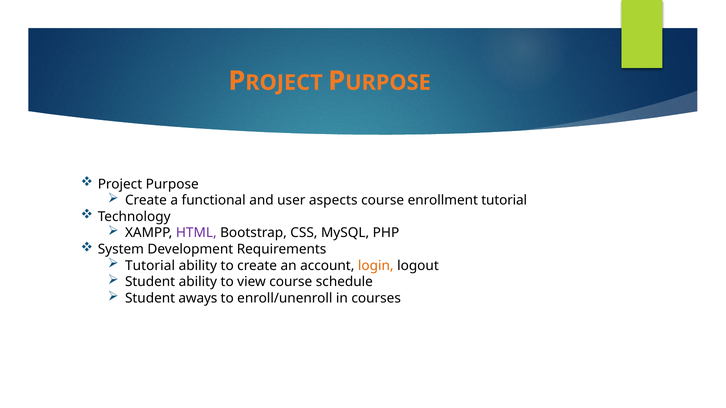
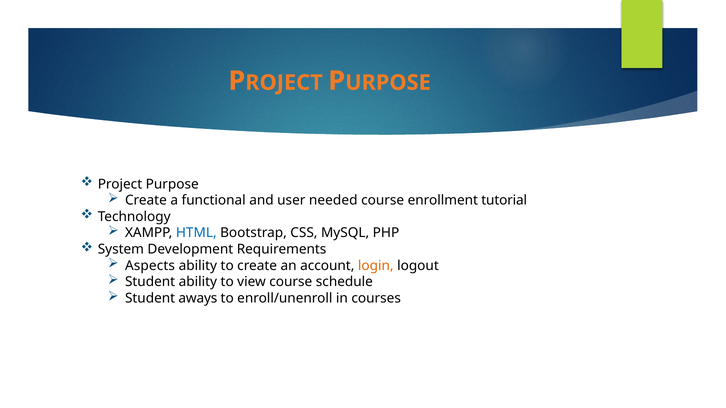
aspects: aspects -> needed (333, 201)
HTML colour: purple -> blue (196, 233)
Tutorial: Tutorial -> Aspects (150, 266)
